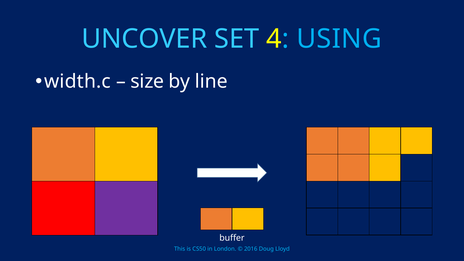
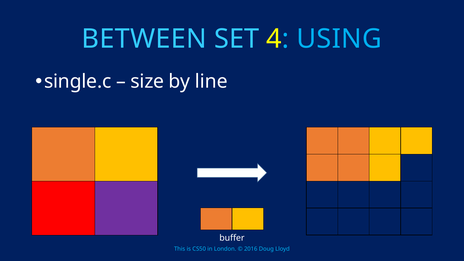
UNCOVER: UNCOVER -> BETWEEN (144, 39)
width.c: width.c -> single.c (78, 82)
